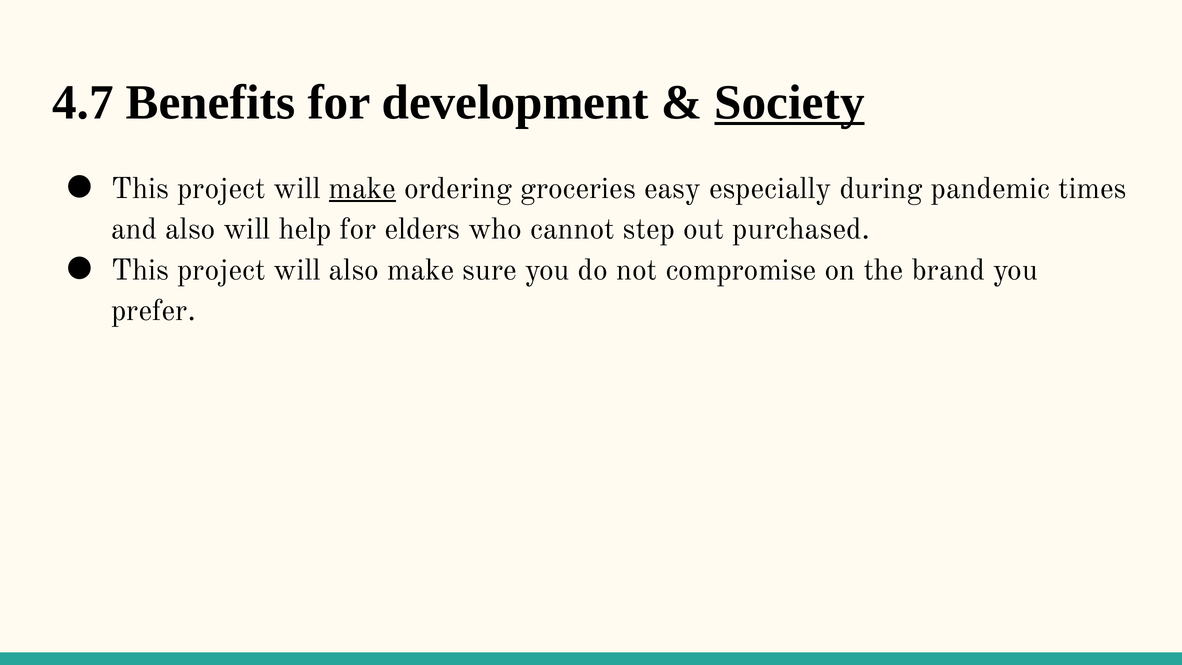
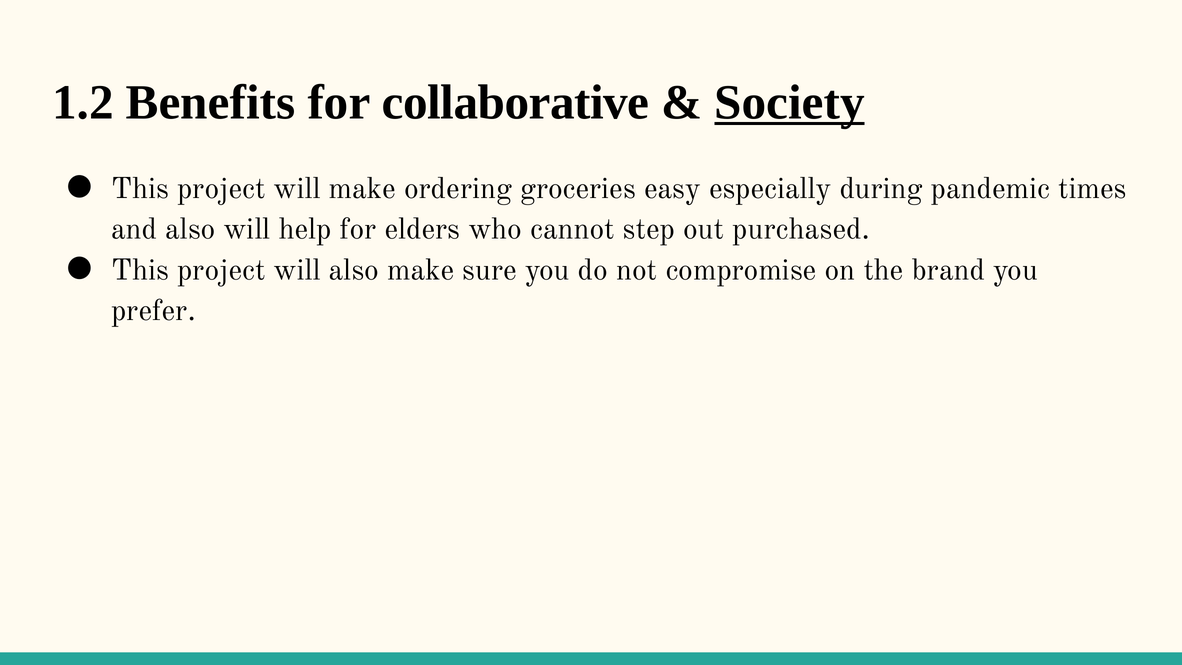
4.7: 4.7 -> 1.2 (83, 102)
development: development -> collaborative (516, 102)
make underline: present -> none (362, 188)
